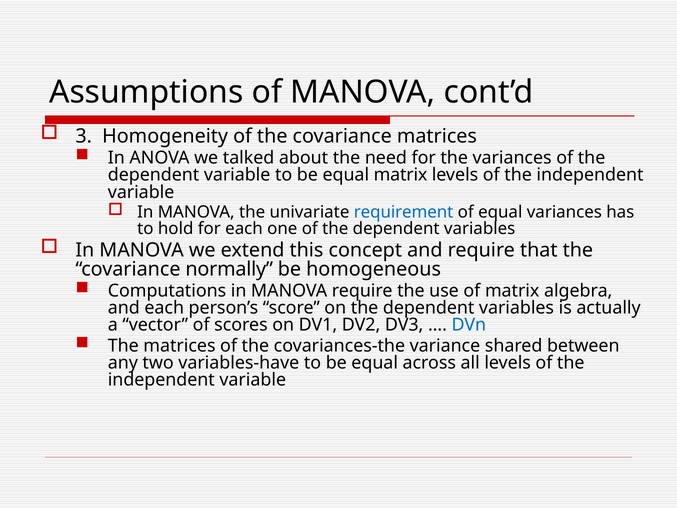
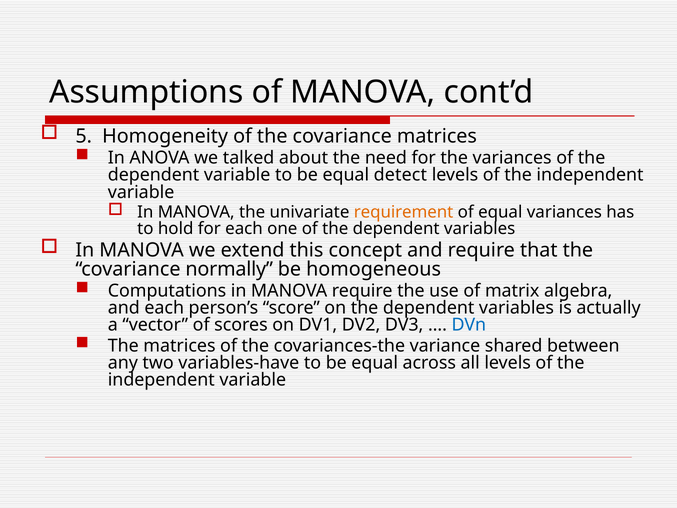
3: 3 -> 5 (84, 136)
equal matrix: matrix -> detect (400, 175)
requirement colour: blue -> orange (404, 212)
